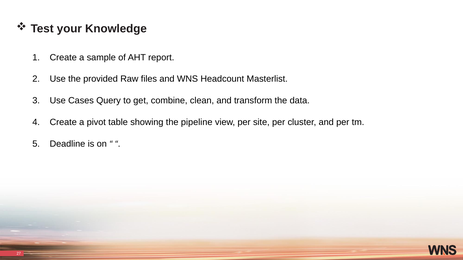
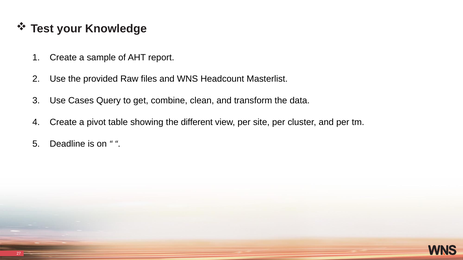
pipeline: pipeline -> different (197, 122)
